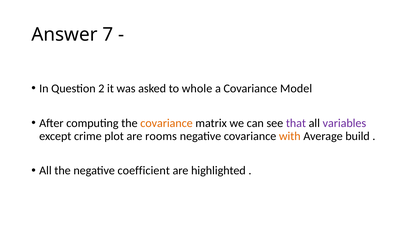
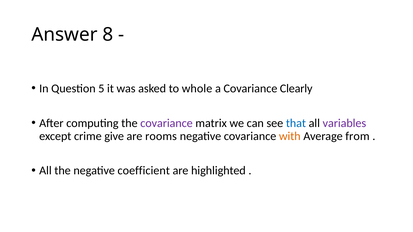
7: 7 -> 8 (108, 35)
2: 2 -> 5 (101, 89)
Model: Model -> Clearly (296, 89)
covariance colour: orange -> purple (167, 123)
that colour: purple -> blue (296, 123)
plot: plot -> give (114, 136)
build: build -> from (357, 136)
